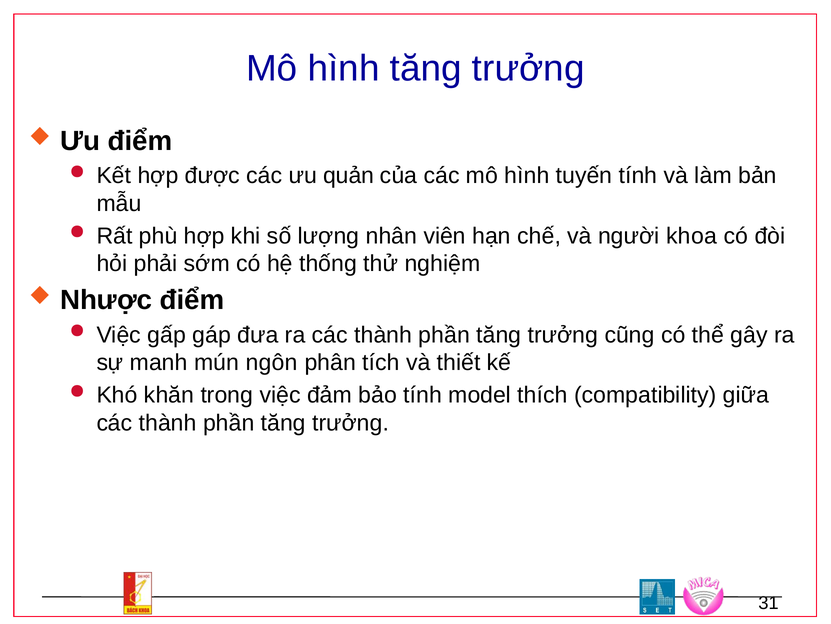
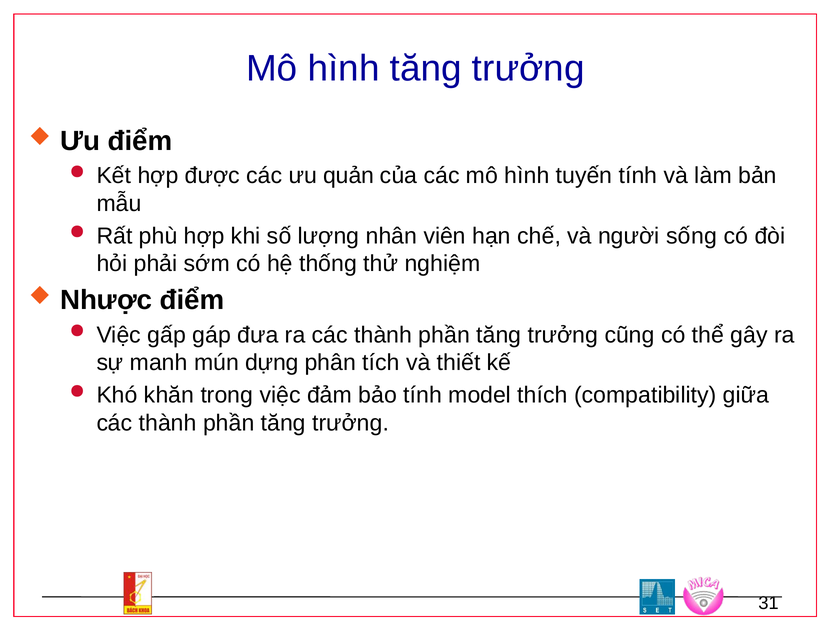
khoa: khoa -> sống (692, 236)
ngôn: ngôn -> dựng (272, 362)
